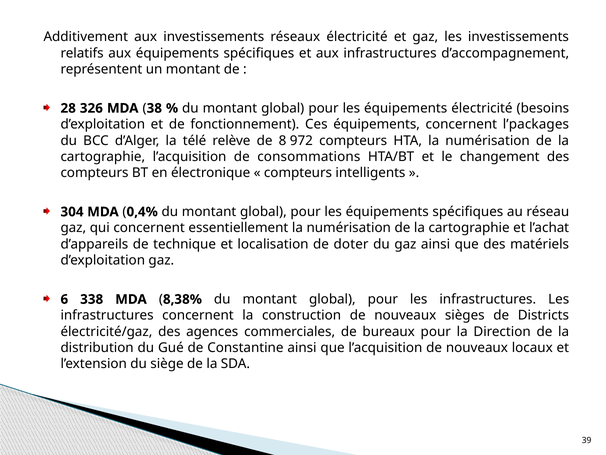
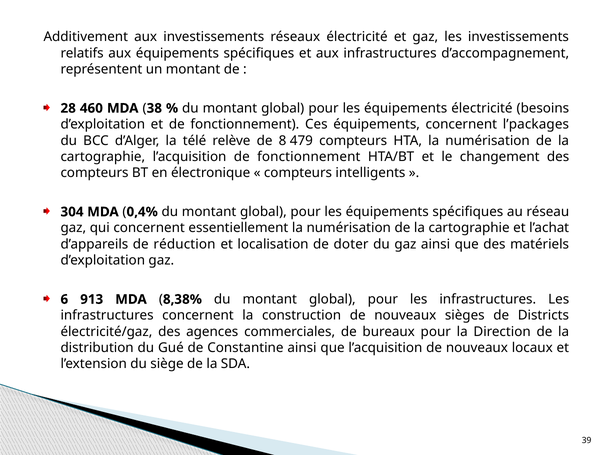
326: 326 -> 460 (91, 108)
972: 972 -> 479 (301, 140)
l’acquisition de consommations: consommations -> fonctionnement (309, 157)
technique: technique -> réduction (185, 244)
338: 338 -> 913 (92, 299)
